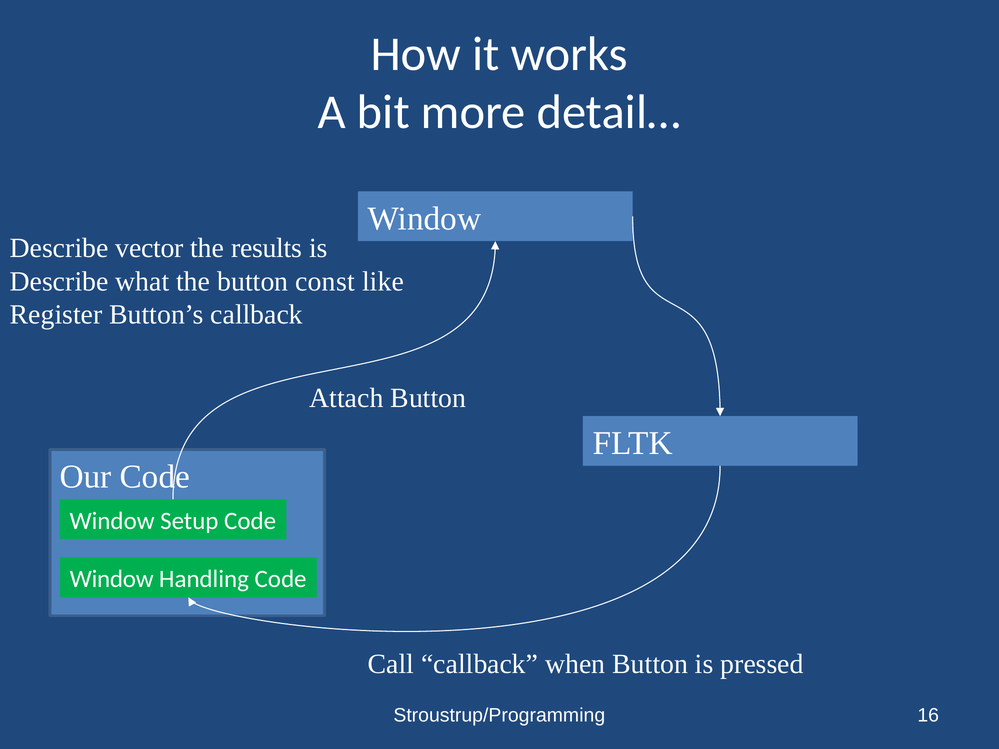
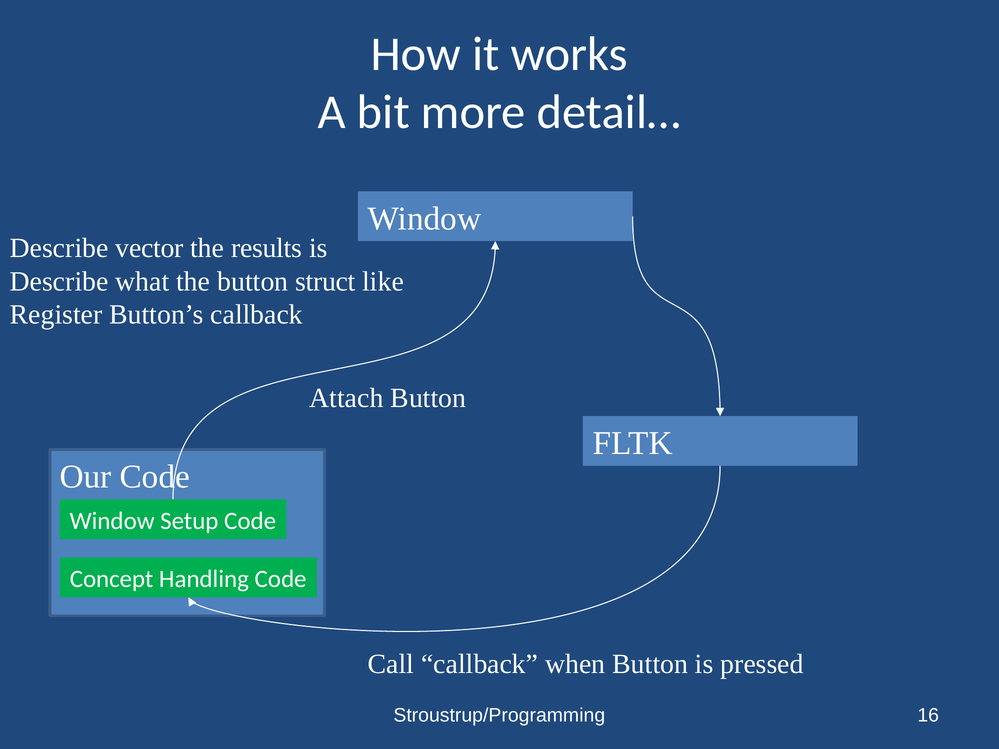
const: const -> struct (325, 282)
Window: Window -> Concept (112, 579)
